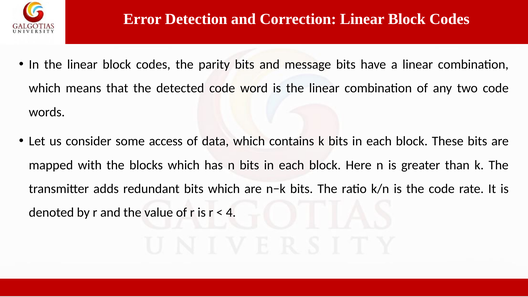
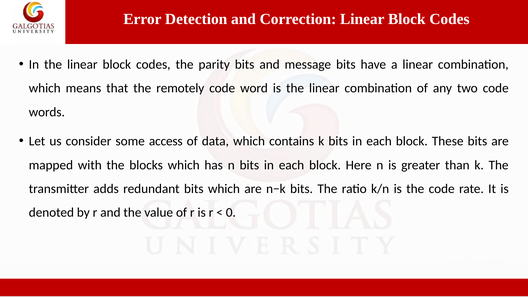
detected: detected -> remotely (180, 88)
4: 4 -> 0 (231, 213)
